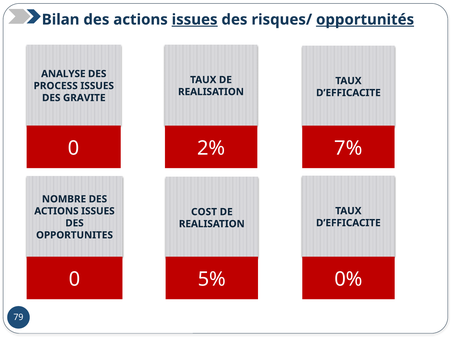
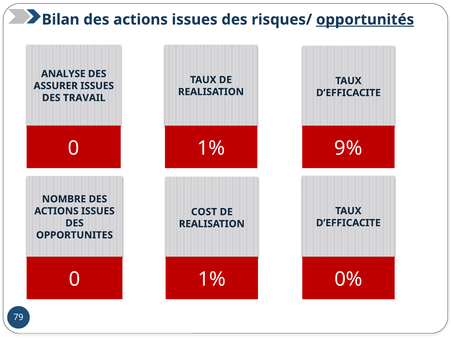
issues underline: present -> none (195, 20)
PROCESS: PROCESS -> ASSURER (56, 86)
GRAVITE: GRAVITE -> TRAVAIL (84, 98)
2%: 2% -> 1% (211, 148)
7%: 7% -> 9% (348, 148)
5%: 5% -> 1% (212, 280)
